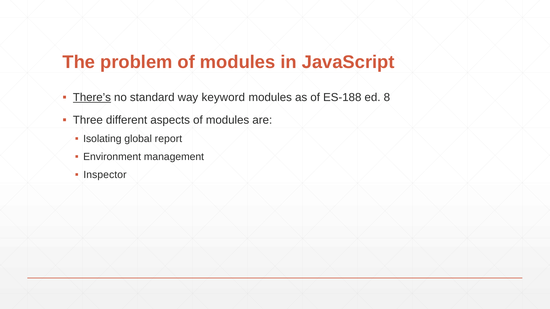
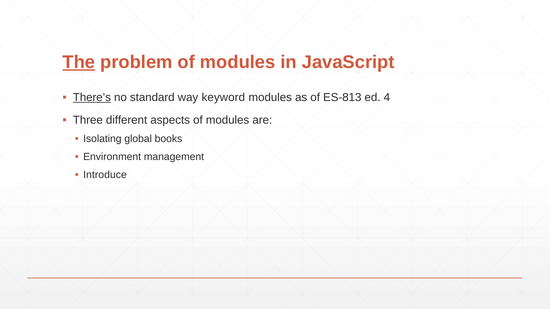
The underline: none -> present (79, 62)
ES-188: ES-188 -> ES-813 (342, 98)
8: 8 -> 4 (387, 98)
report: report -> books (169, 139)
Inspector: Inspector -> Introduce (105, 175)
